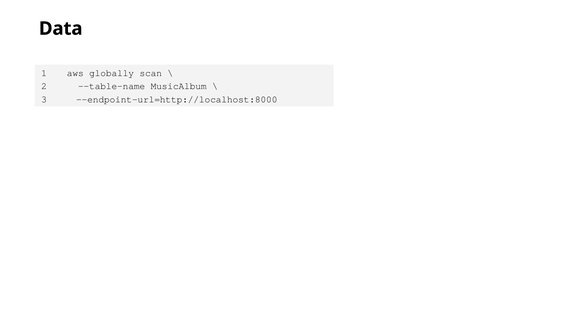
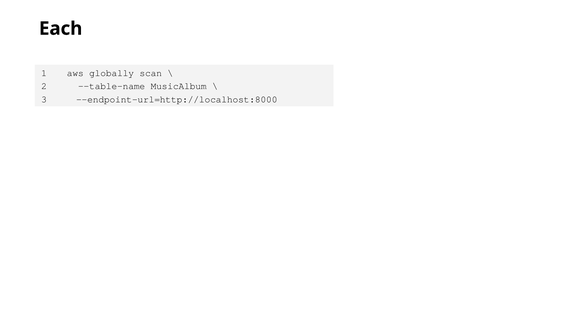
Data: Data -> Each (61, 29)
